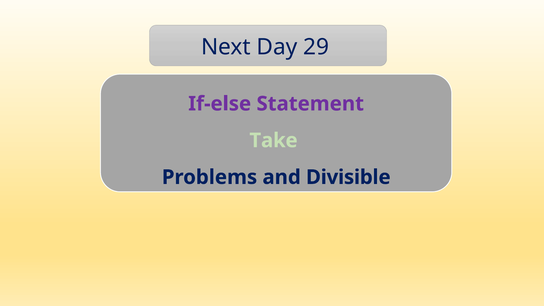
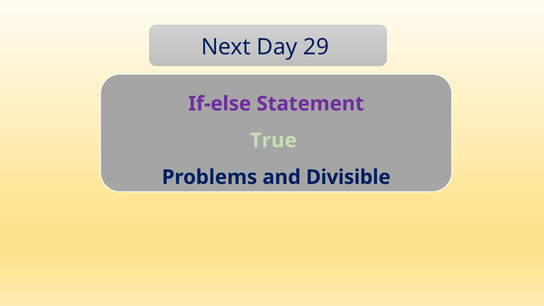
Take: Take -> True (273, 140)
